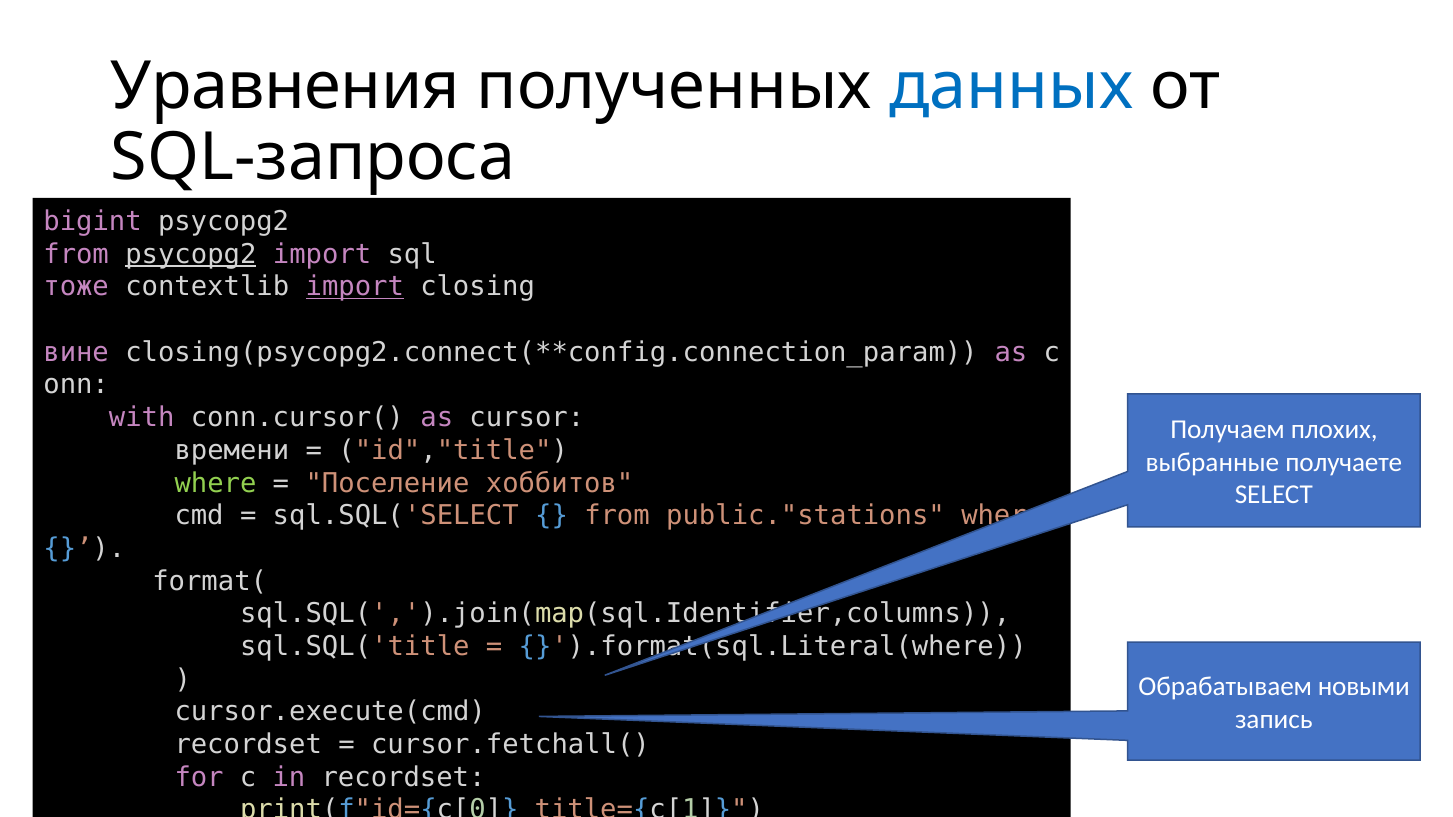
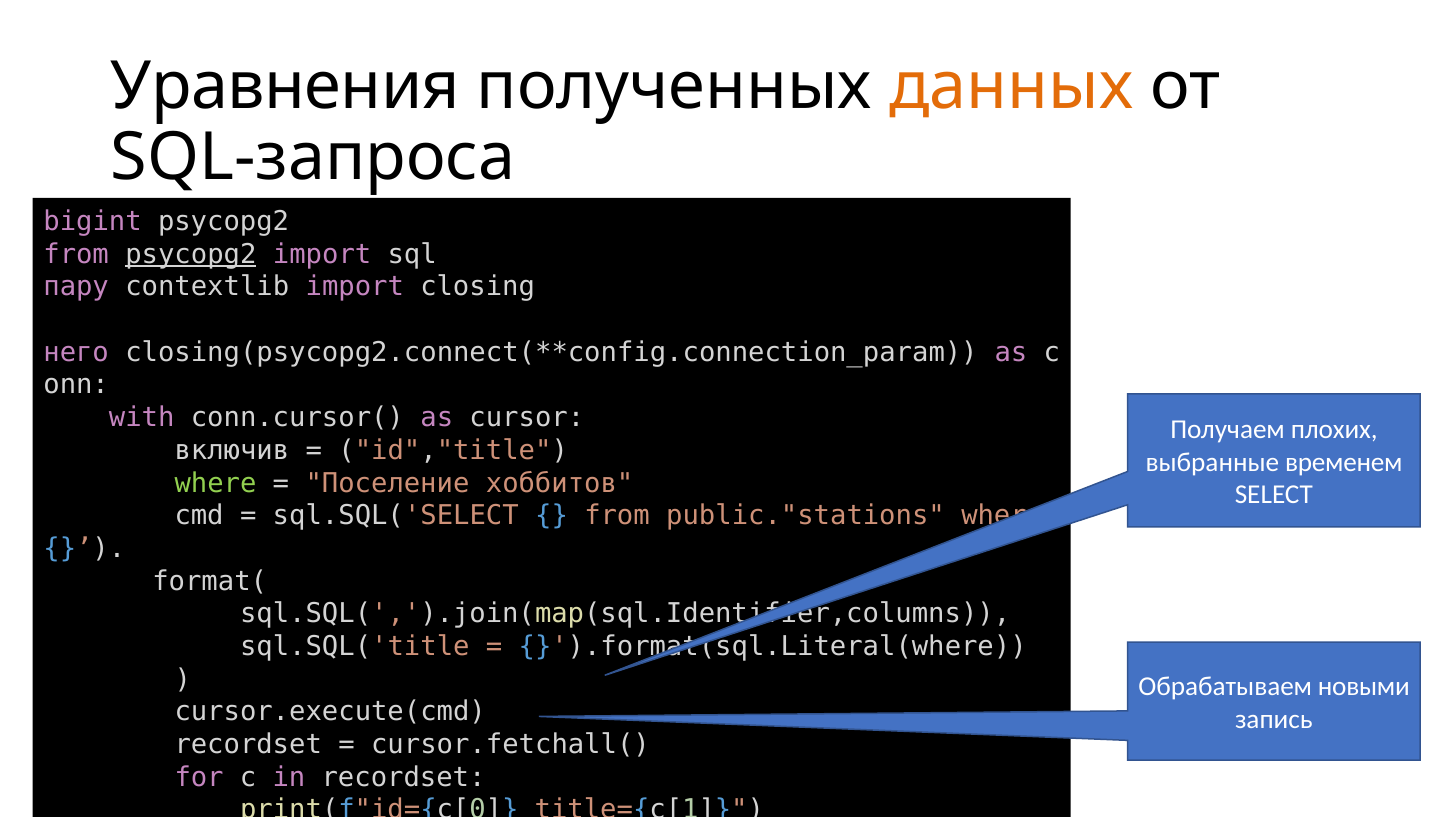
данных colour: blue -> orange (1011, 86)
тоже: тоже -> пару (76, 287)
import underline: present -> none (355, 287)
вине: вине -> него (76, 352)
времени: времени -> включив (232, 451)
получаете: получаете -> временем (1344, 462)
